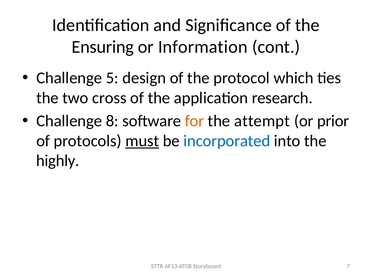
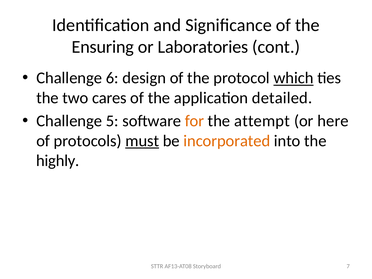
Information: Information -> Laboratories (203, 47)
5: 5 -> 6 (112, 78)
which underline: none -> present (294, 78)
cross: cross -> cares (109, 98)
research: research -> detailed (282, 98)
8: 8 -> 5 (112, 121)
prior: prior -> here (333, 121)
incorporated colour: blue -> orange (227, 141)
